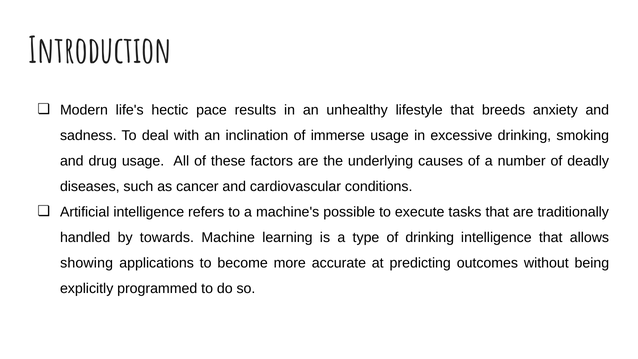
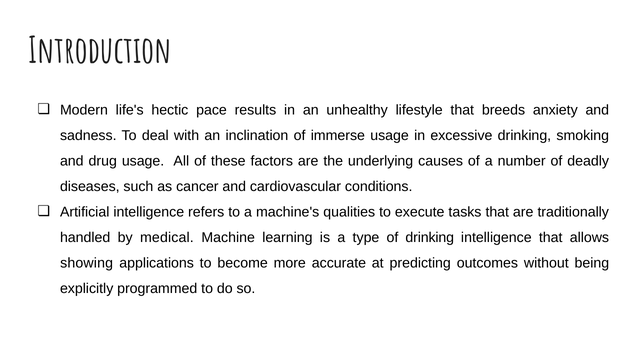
possible: possible -> qualities (349, 212)
towards: towards -> medical (167, 238)
